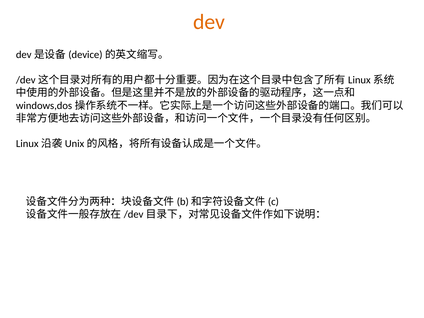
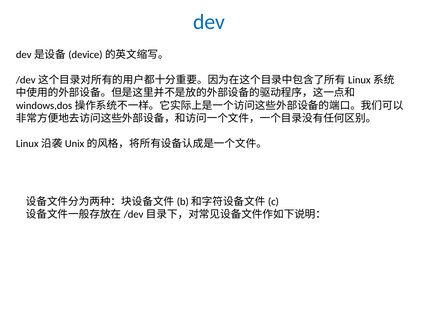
dev colour: orange -> blue (209, 22)
